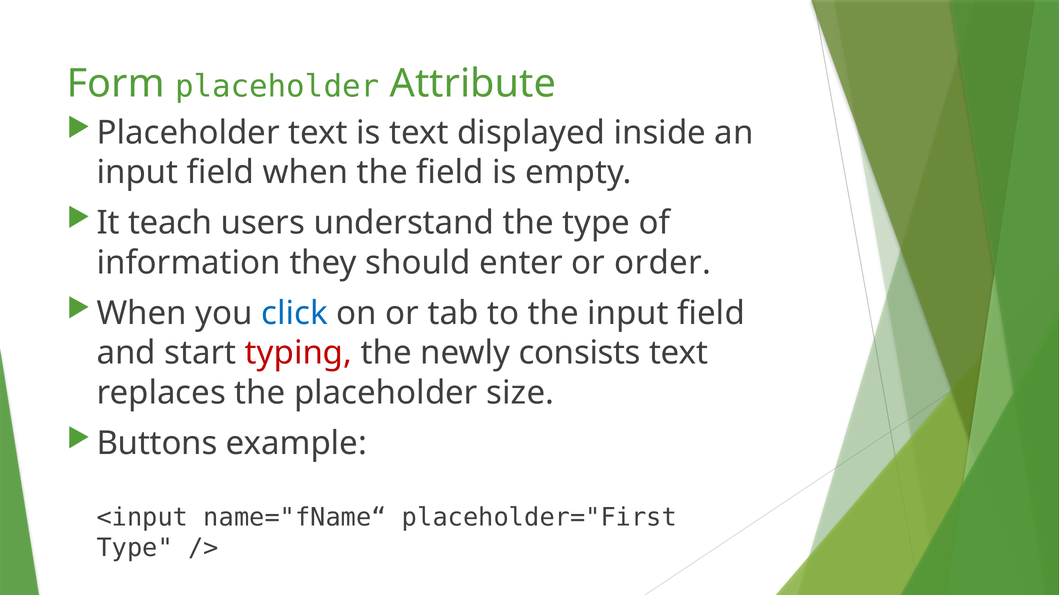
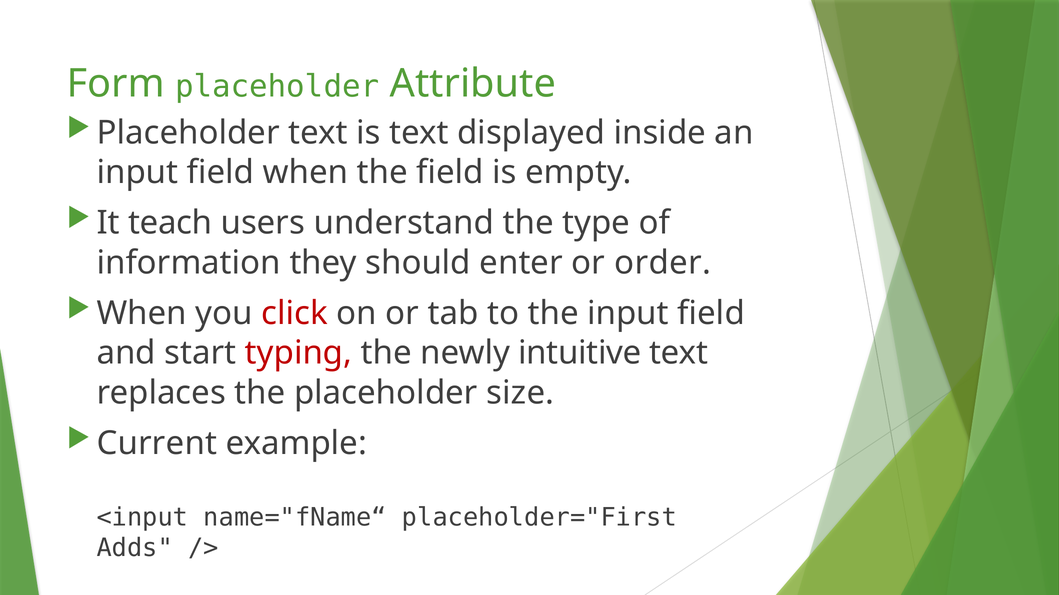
click colour: blue -> red (294, 314)
consists: consists -> intuitive (580, 353)
Buttons: Buttons -> Current (157, 444)
Type: Type -> Adds (135, 549)
